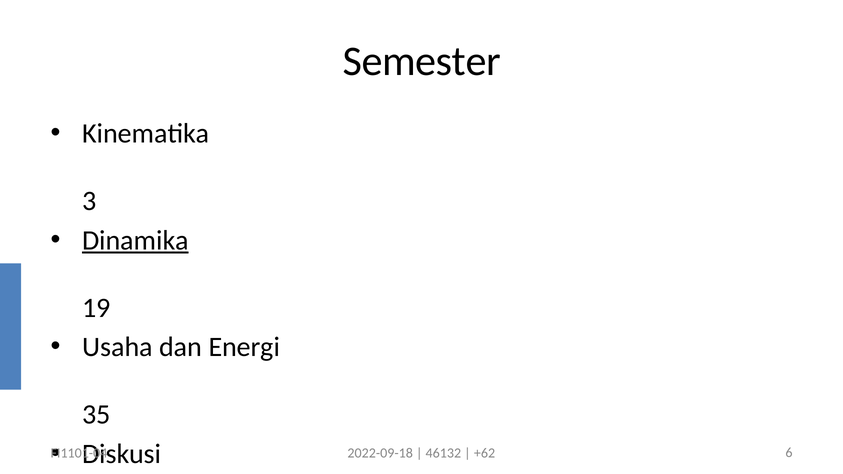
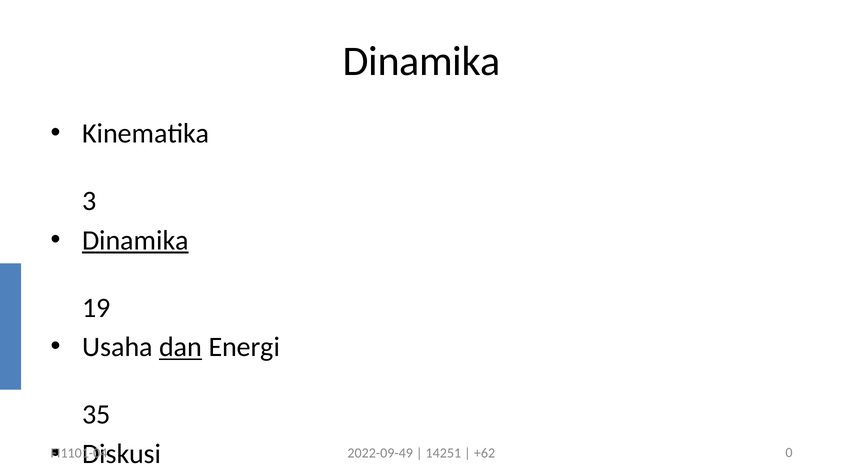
Semester: Semester -> Dinamika (422, 61)
dan underline: none -> present (181, 347)
2022-09-18: 2022-09-18 -> 2022-09-49 (380, 453)
46132: 46132 -> 14251 (443, 453)
6: 6 -> 0 (789, 453)
